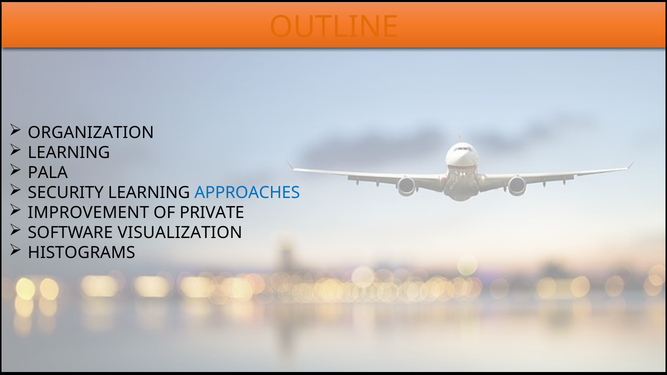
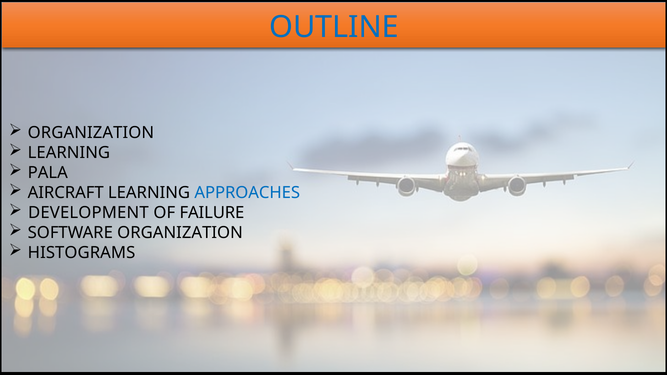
OUTLINE colour: orange -> blue (334, 27)
SECURITY: SECURITY -> AIRCRAFT (66, 193)
IMPROVEMENT: IMPROVEMENT -> DEVELOPMENT (88, 213)
PRIVATE: PRIVATE -> FAILURE (212, 213)
SOFTWARE VISUALIZATION: VISUALIZATION -> ORGANIZATION (180, 233)
